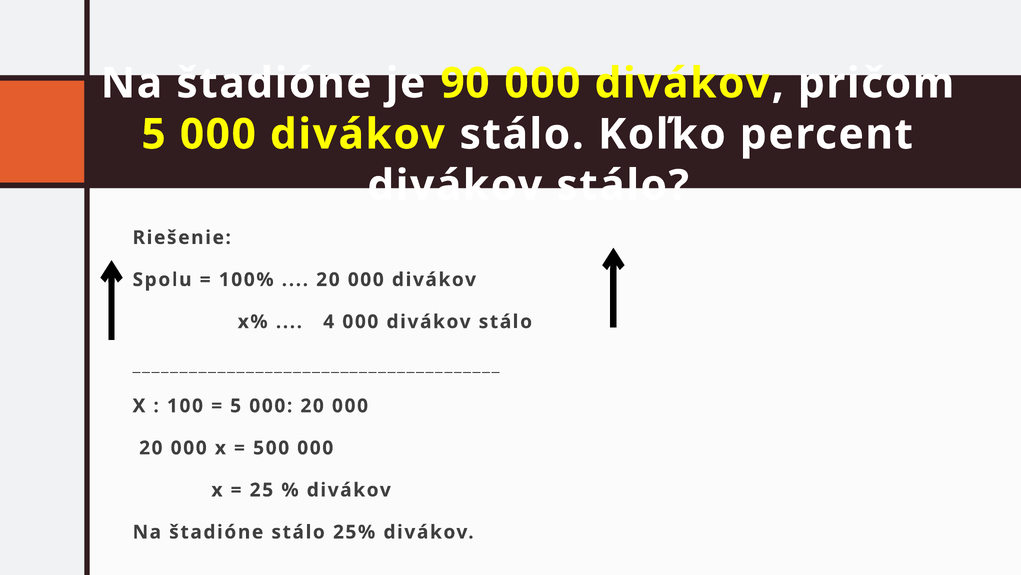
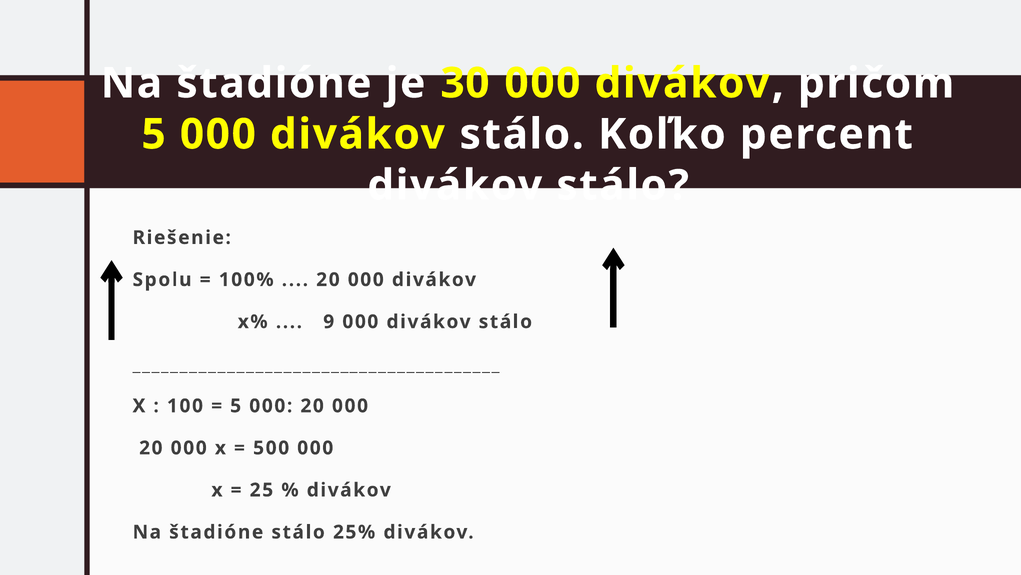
90: 90 -> 30 (465, 83)
4: 4 -> 9 (329, 321)
